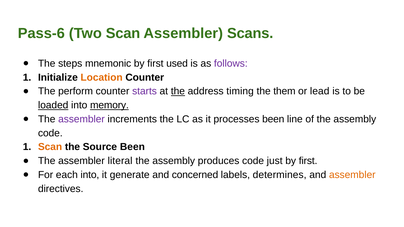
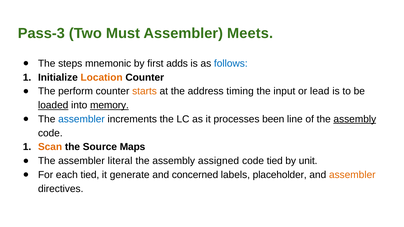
Pass-6: Pass-6 -> Pass-3 (41, 33)
Two Scan: Scan -> Must (123, 33)
Scans: Scans -> Meets (250, 33)
used: used -> adds (177, 64)
follows colour: purple -> blue (231, 64)
starts colour: purple -> orange (145, 91)
the underline: present -> none (178, 91)
them: them -> input (284, 91)
assembler colour: purple -> blue (81, 119)
assembly underline: none -> present (355, 119)
Source Been: Been -> Maps (133, 147)
produces: produces -> assigned (219, 161)
code just: just -> tied (275, 161)
first: first -> unit (308, 161)
each into: into -> tied (90, 175)
determines: determines -> placeholder (280, 175)
